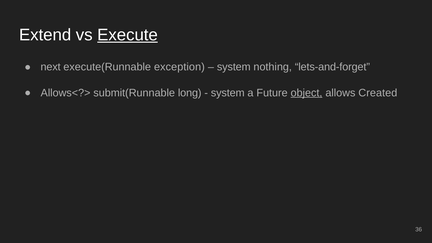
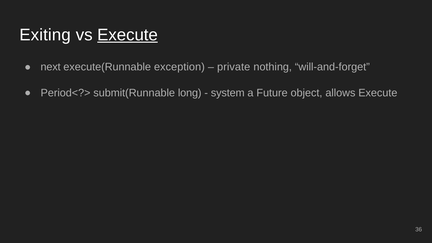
Extend: Extend -> Exiting (45, 35)
system: system -> private (234, 67)
lets-and-forget: lets-and-forget -> will-and-forget (332, 67)
Allows<?>: Allows<?> -> Period<?> (66, 93)
object underline: present -> none (307, 93)
allows Created: Created -> Execute (378, 93)
